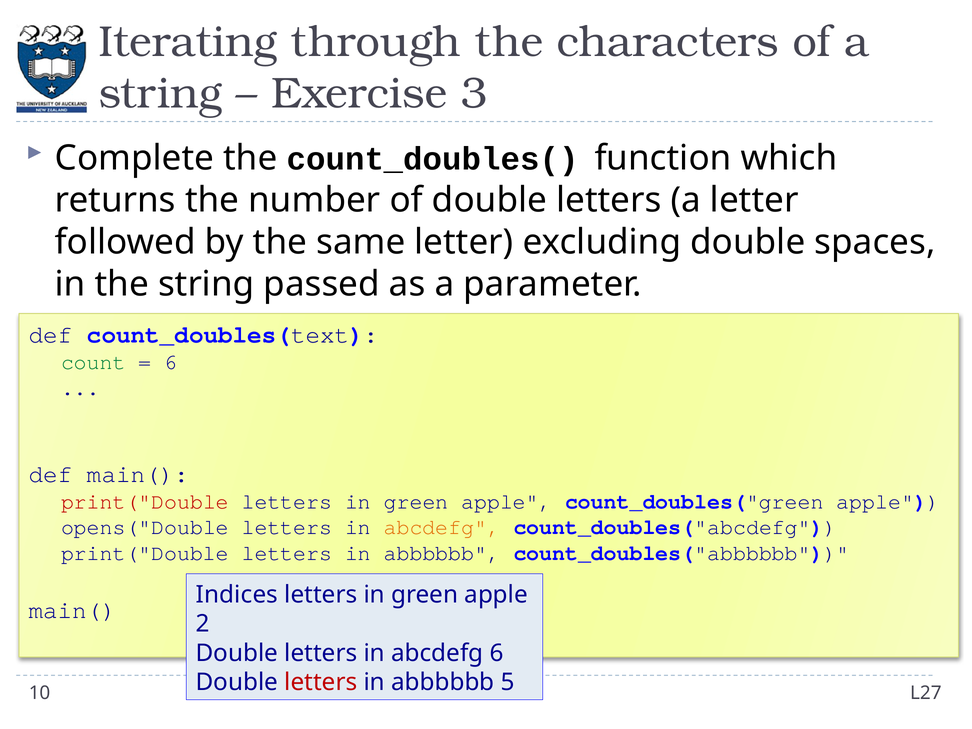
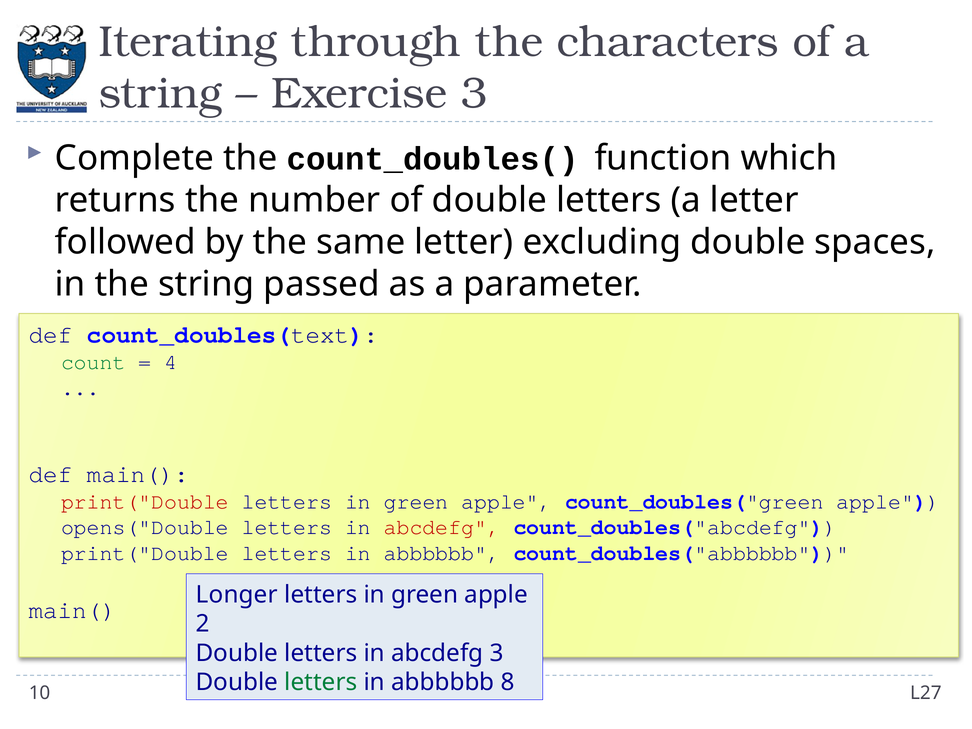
6: 6 -> 4 (171, 362)
abcdefg colour: orange -> red (442, 527)
Indices: Indices -> Longer (237, 595)
abcdefg 6: 6 -> 3 (497, 653)
letters colour: red -> green (321, 682)
5: 5 -> 8 (508, 682)
